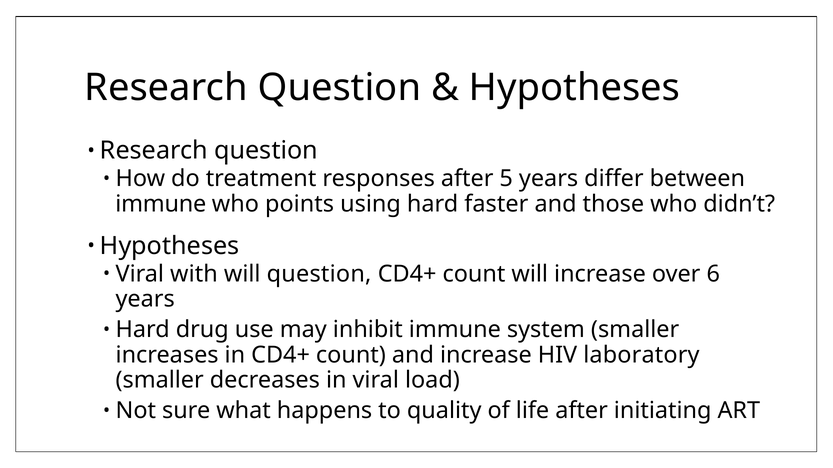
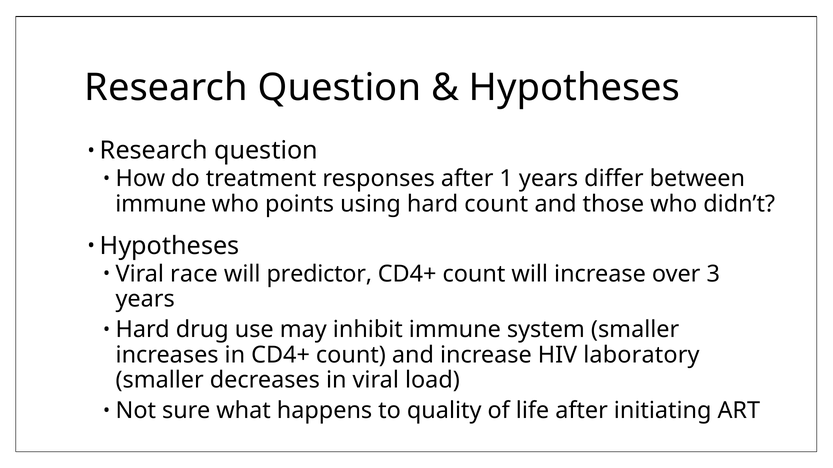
5: 5 -> 1 (506, 179)
hard faster: faster -> count (496, 204)
with: with -> race (194, 274)
will question: question -> predictor (319, 274)
6: 6 -> 3 (713, 274)
